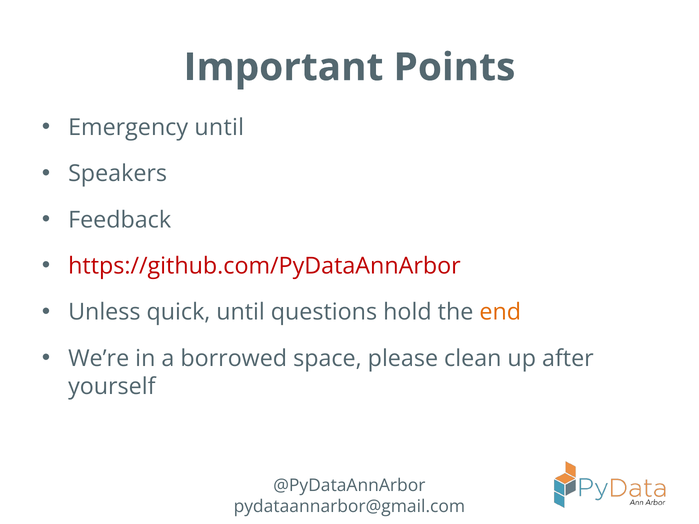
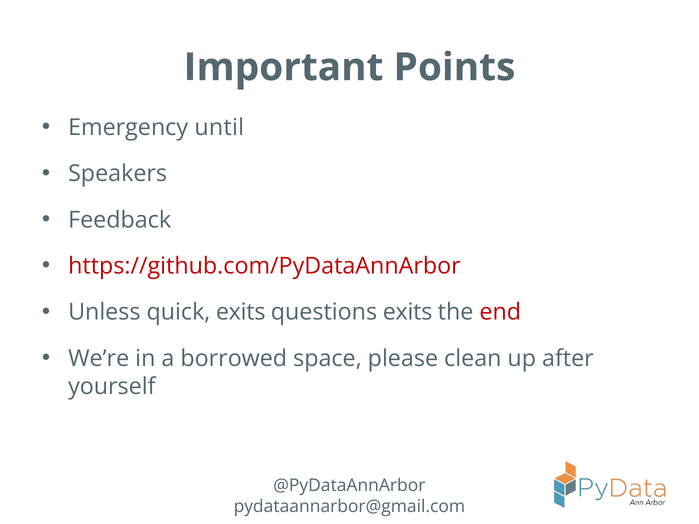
quick until: until -> exits (241, 312)
questions hold: hold -> exits (408, 312)
end colour: orange -> red (500, 312)
